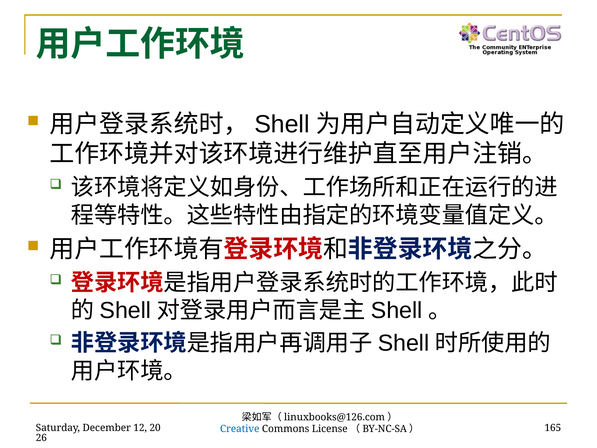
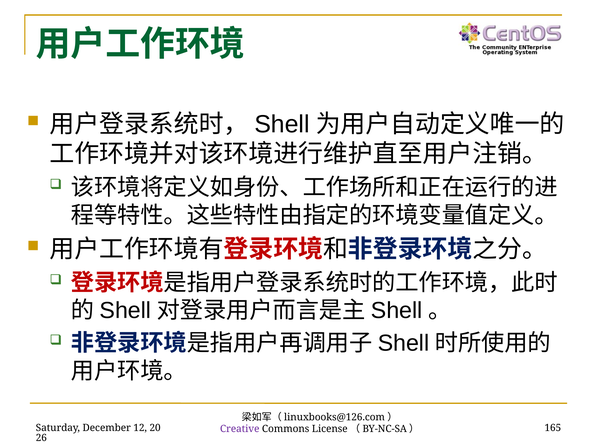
Creative colour: blue -> purple (240, 429)
